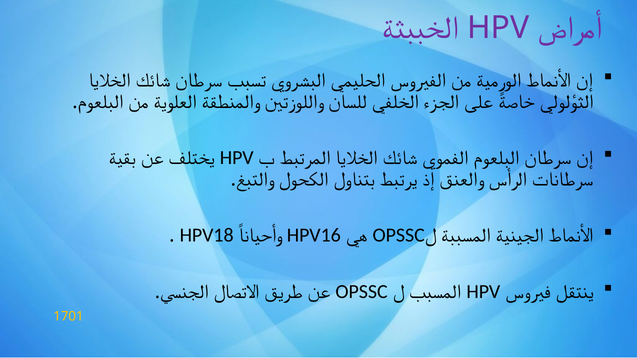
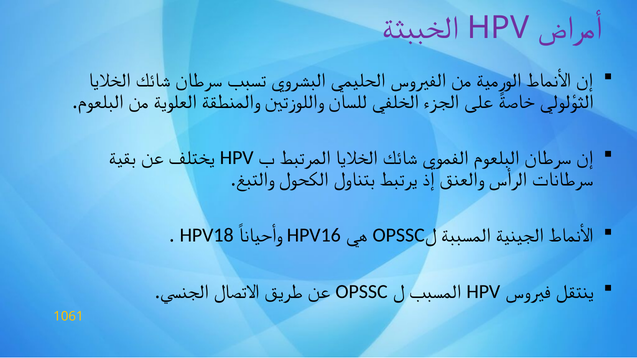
1701: 1701 -> 1061 (68, 316)
